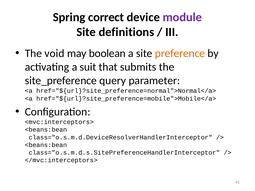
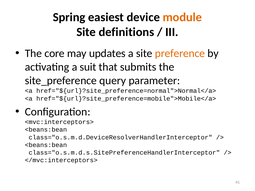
correct: correct -> easiest (106, 17)
module colour: purple -> orange (182, 17)
void: void -> core (55, 54)
boolean: boolean -> updates (107, 54)
